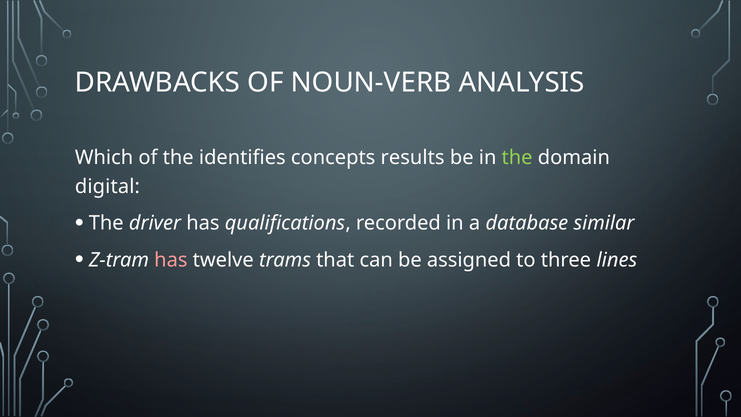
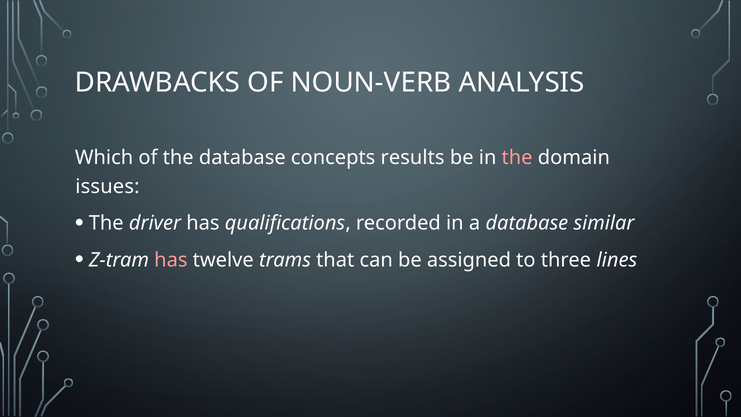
the identifies: identifies -> database (242, 158)
the colour: light green -> pink (517, 158)
digital: digital -> issues (107, 187)
